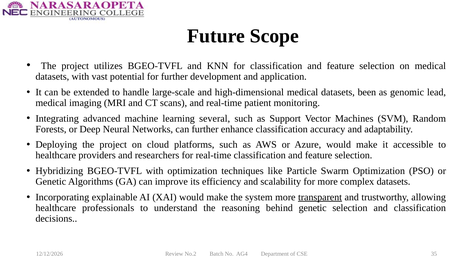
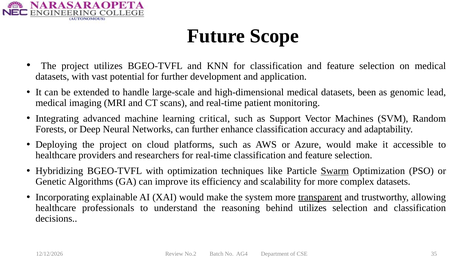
several: several -> critical (215, 119)
Swarm underline: none -> present (335, 171)
behind genetic: genetic -> utilizes (313, 208)
